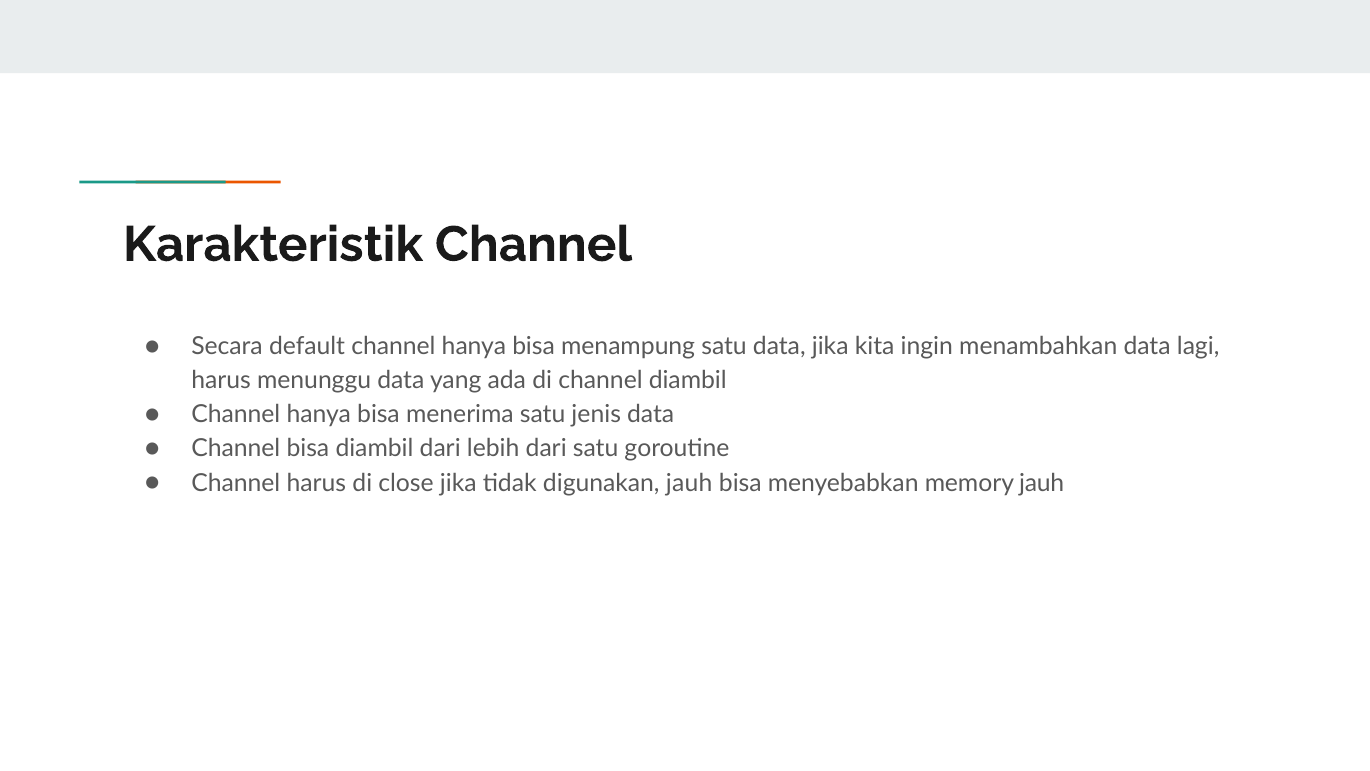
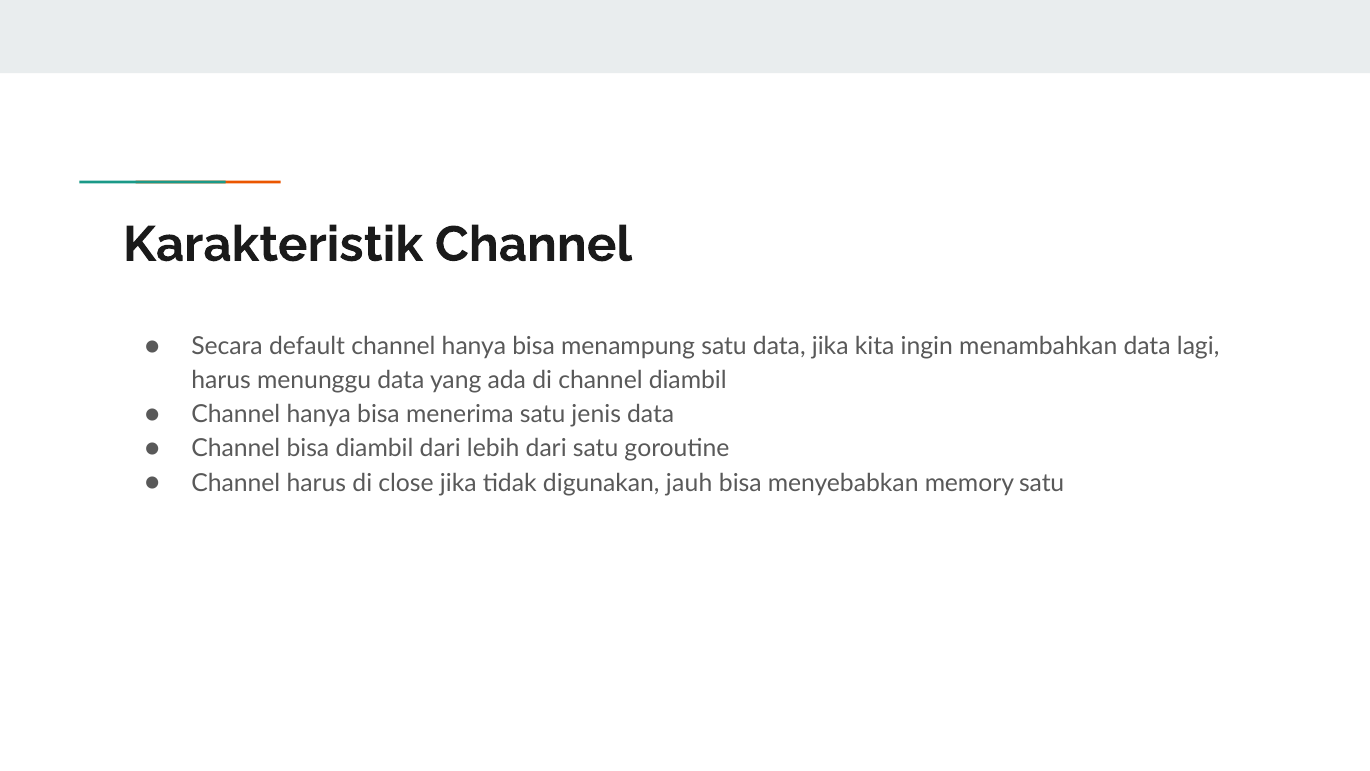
memory jauh: jauh -> satu (1042, 483)
